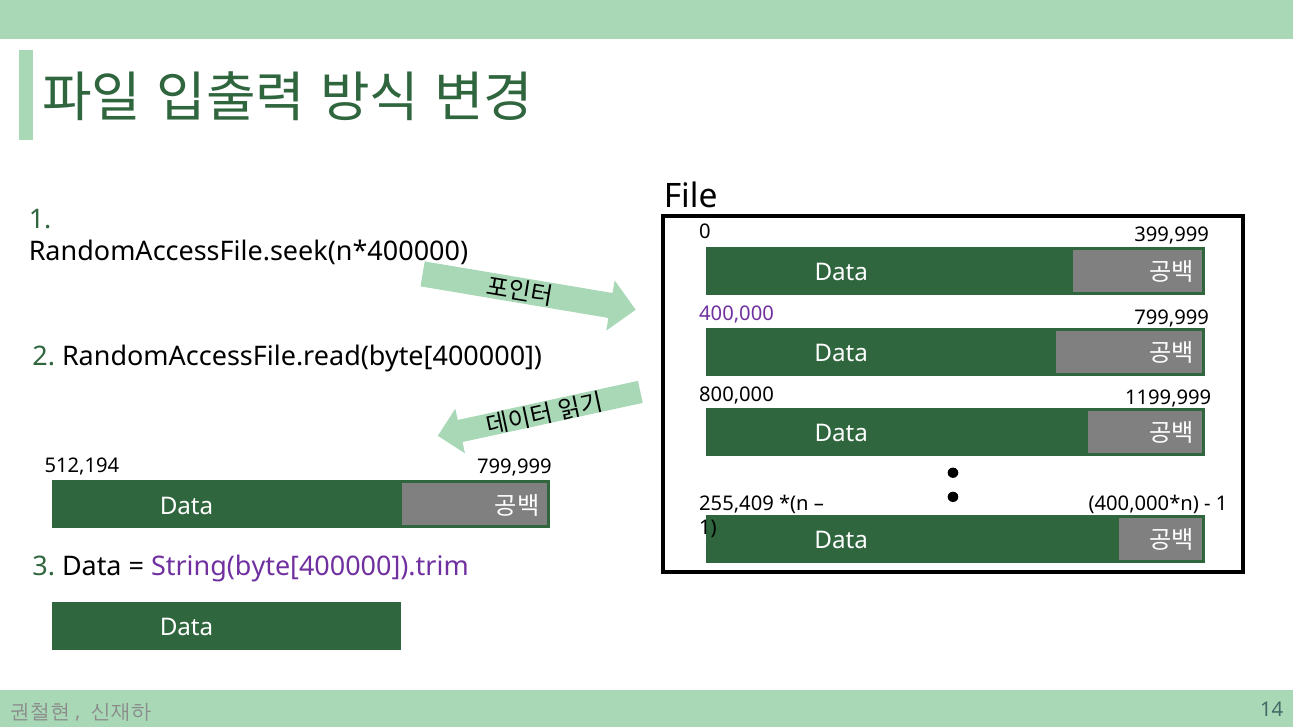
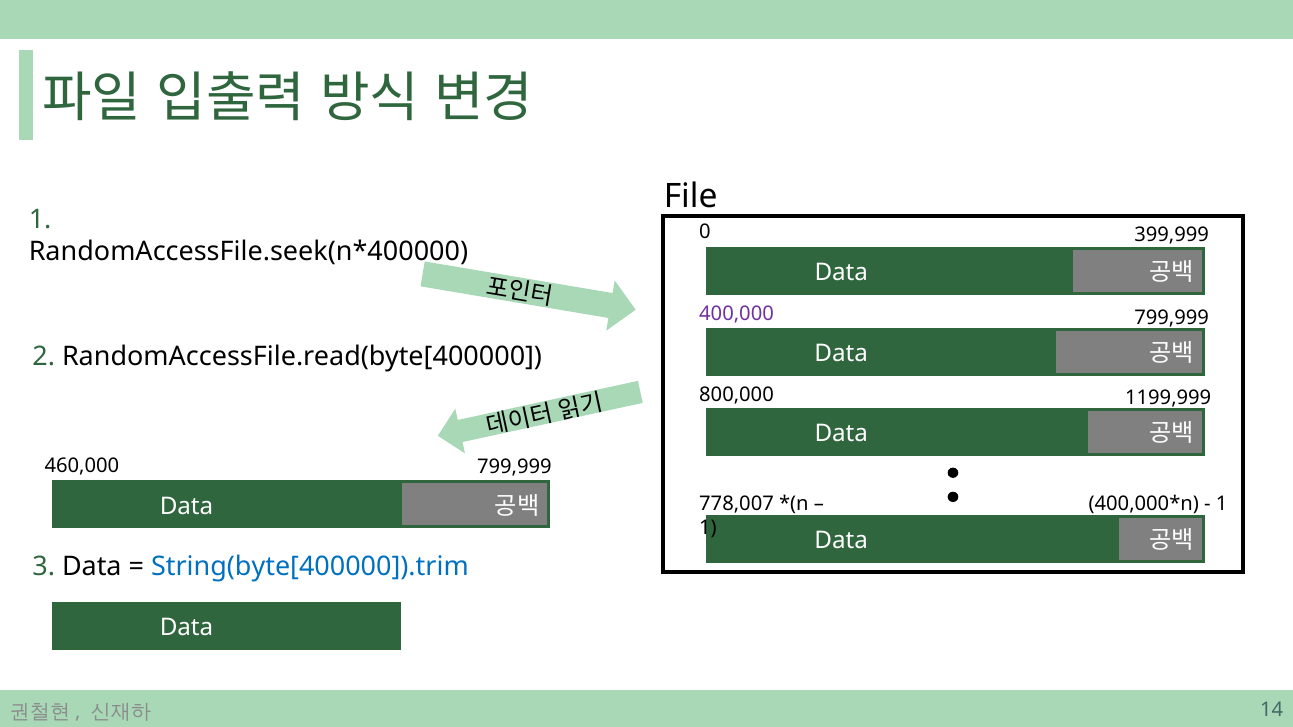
512,194: 512,194 -> 460,000 (82, 466)
255,409: 255,409 -> 778,007 (737, 504)
String(byte[400000]).trim colour: purple -> blue (310, 567)
